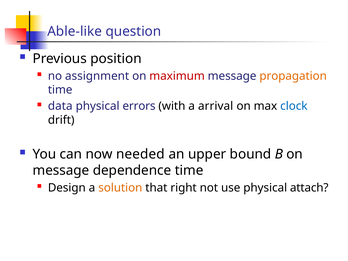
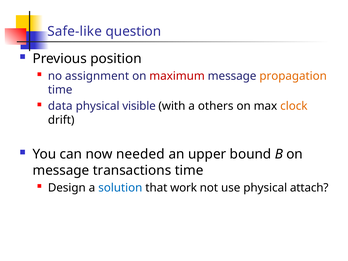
Able-like: Able-like -> Safe-like (75, 31)
errors: errors -> visible (139, 106)
arrival: arrival -> others (216, 106)
clock colour: blue -> orange (294, 106)
dependence: dependence -> transactions (132, 170)
solution colour: orange -> blue (120, 188)
right: right -> work (184, 188)
